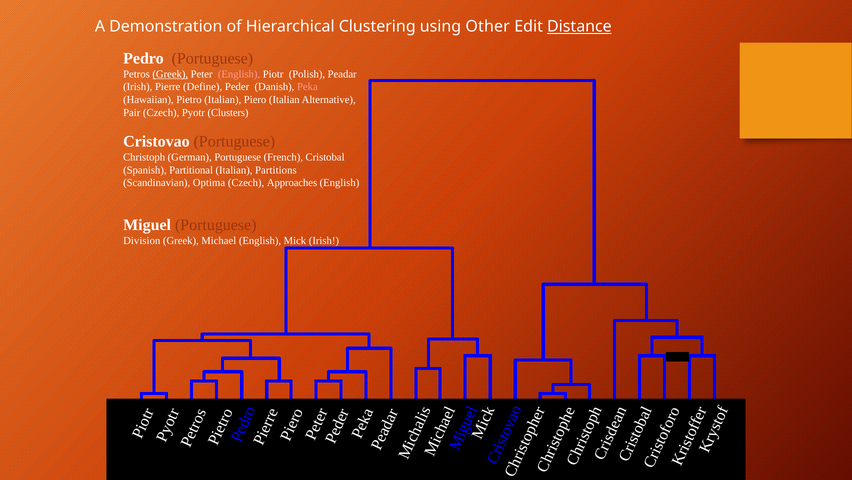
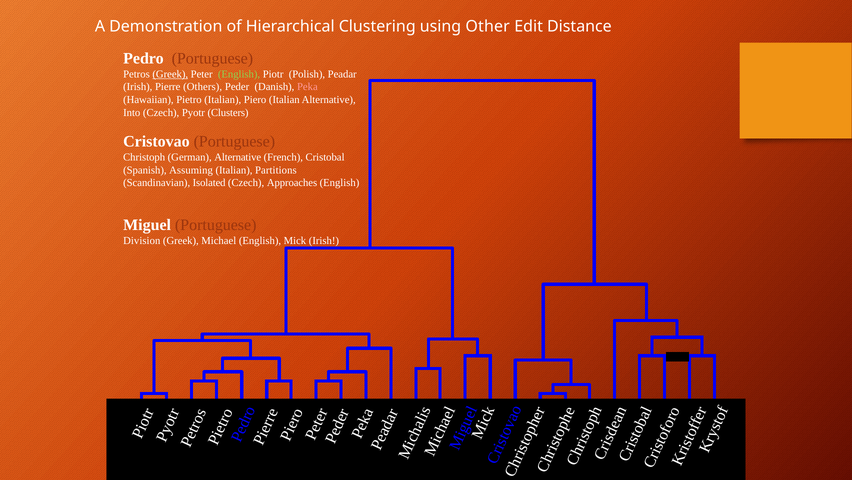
Distance underline: present -> none (579, 27)
English colour: pink -> light green (239, 74)
Define: Define -> Others (203, 87)
Pair: Pair -> Into (132, 112)
German Portuguese: Portuguese -> Alternative (238, 157)
Partitional: Partitional -> Assuming (191, 170)
Optima: Optima -> Isolated (209, 183)
